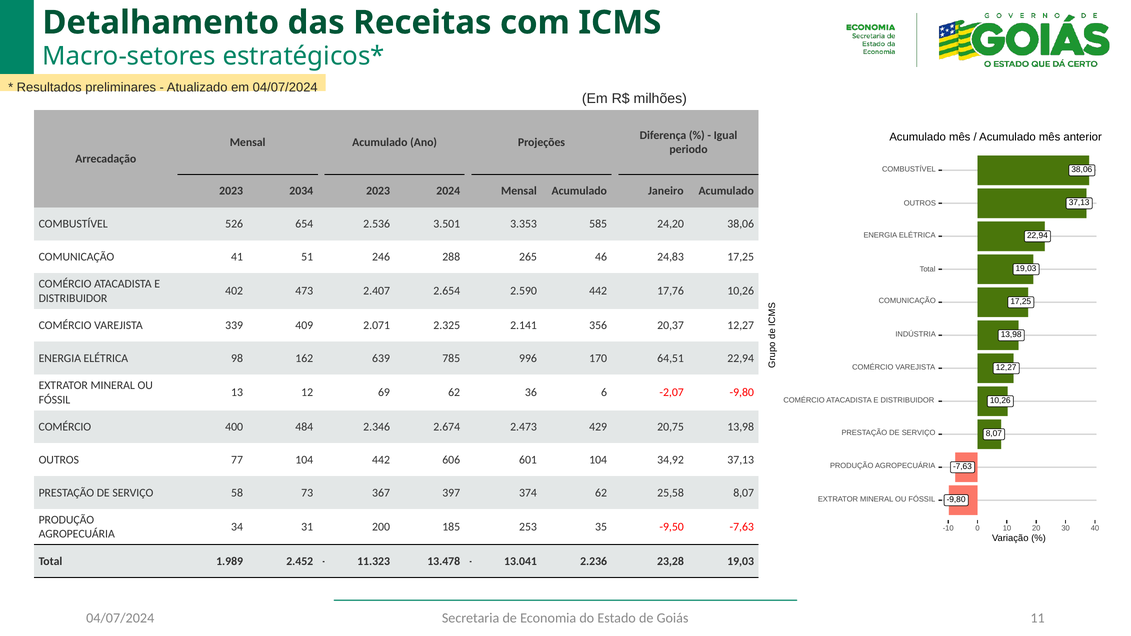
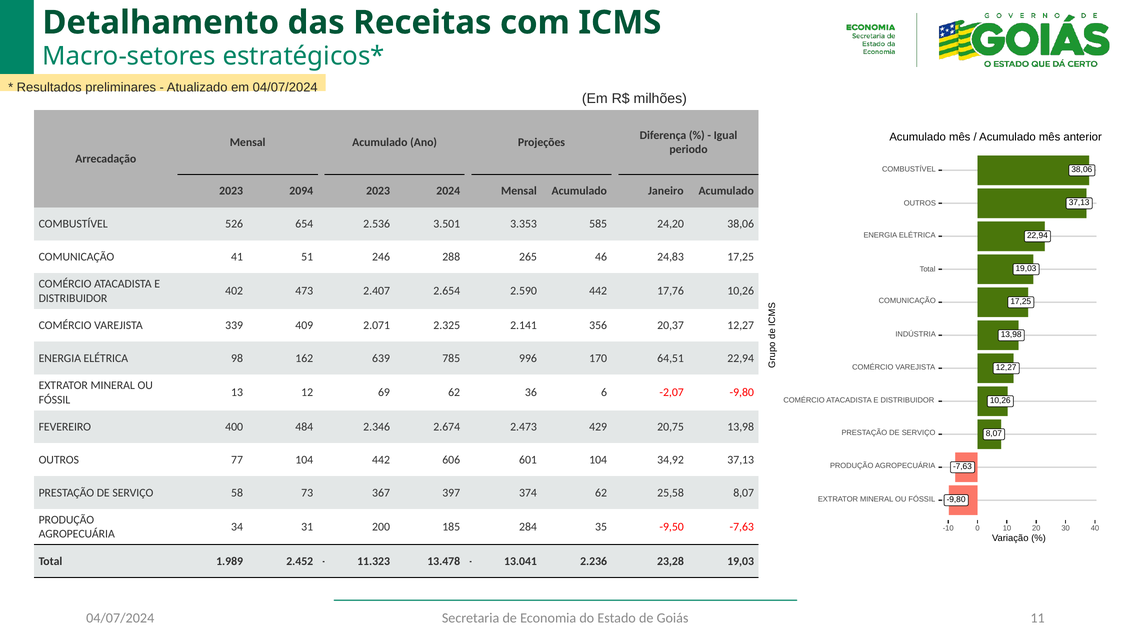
2034: 2034 -> 2094 (301, 191)
COMÉRCIO: COMÉRCIO -> FEVEREIRO (65, 427)
253: 253 -> 284 (528, 527)
